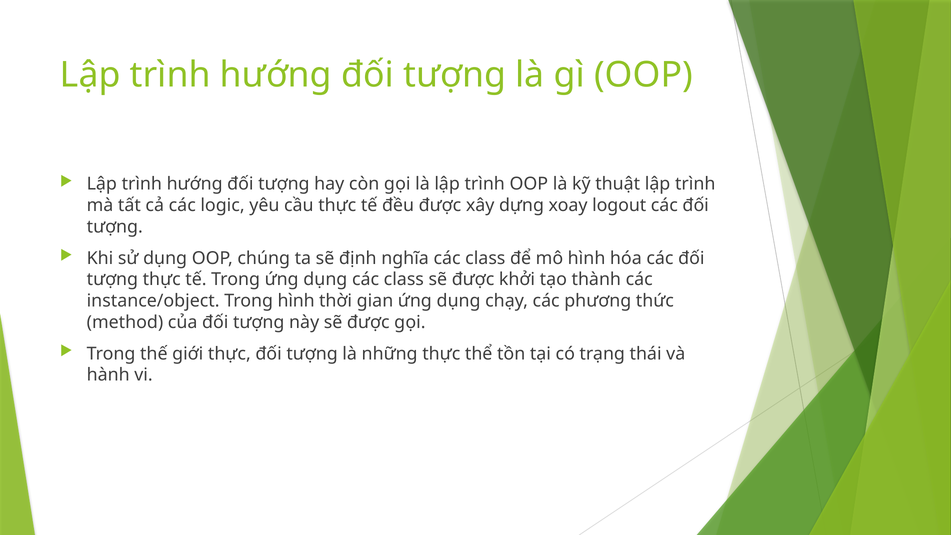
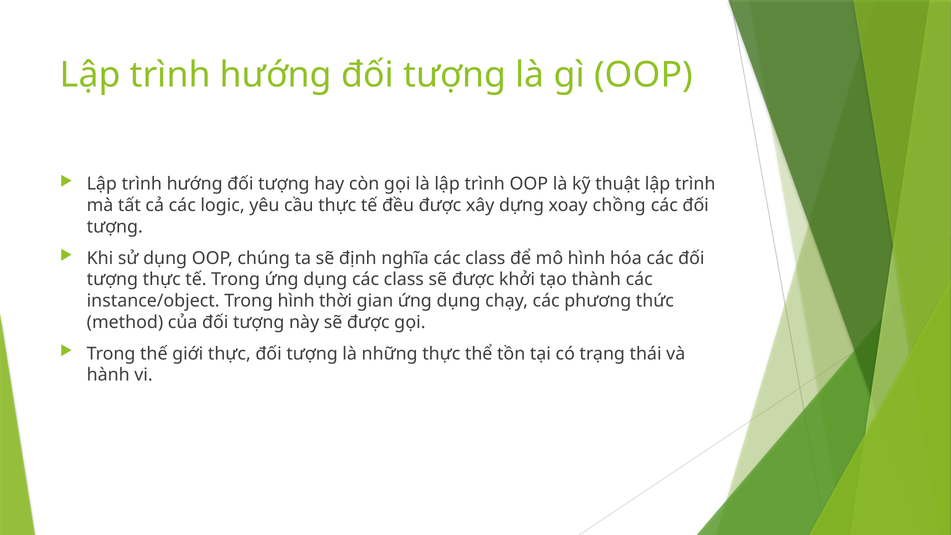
logout: logout -> chồng (619, 205)
